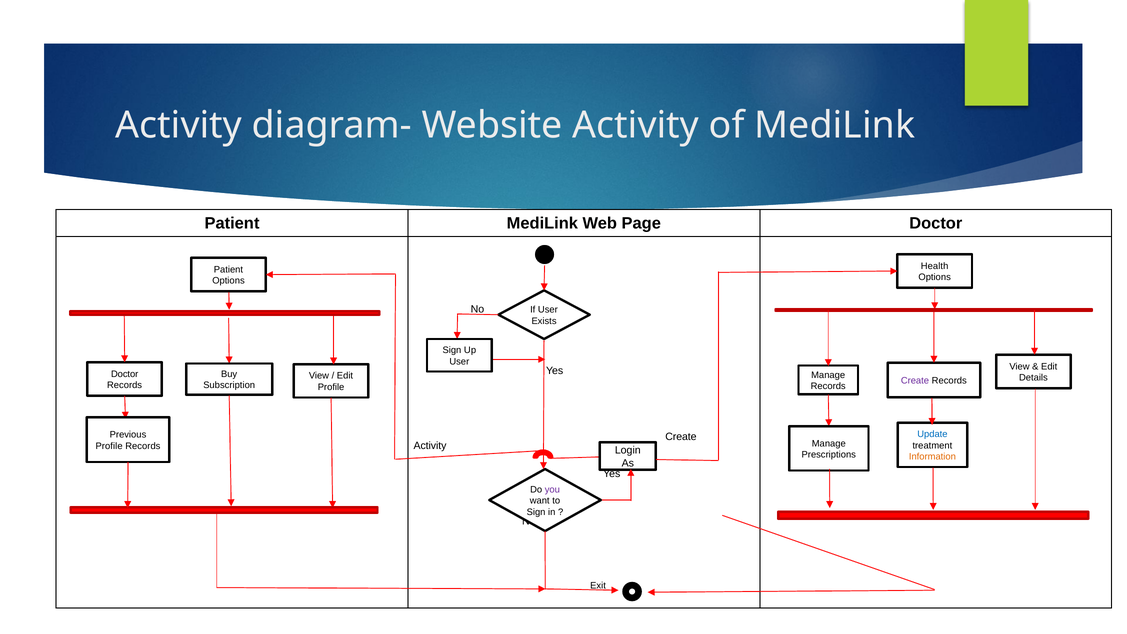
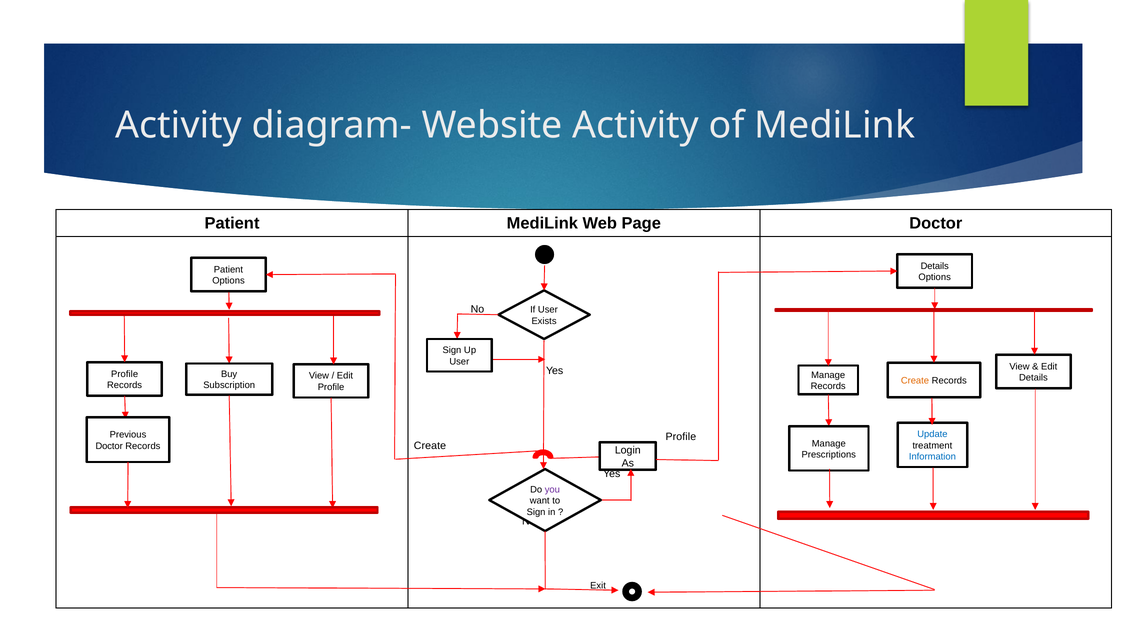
Health: Health -> Details (935, 266)
Doctor: Doctor -> Profile (125, 374)
Create colour: purple -> orange (915, 381)
Create: Create -> Profile (681, 437)
Activity: Activity -> Create (430, 446)
Profile: Profile -> Doctor (109, 446)
Information colour: orange -> blue (932, 457)
